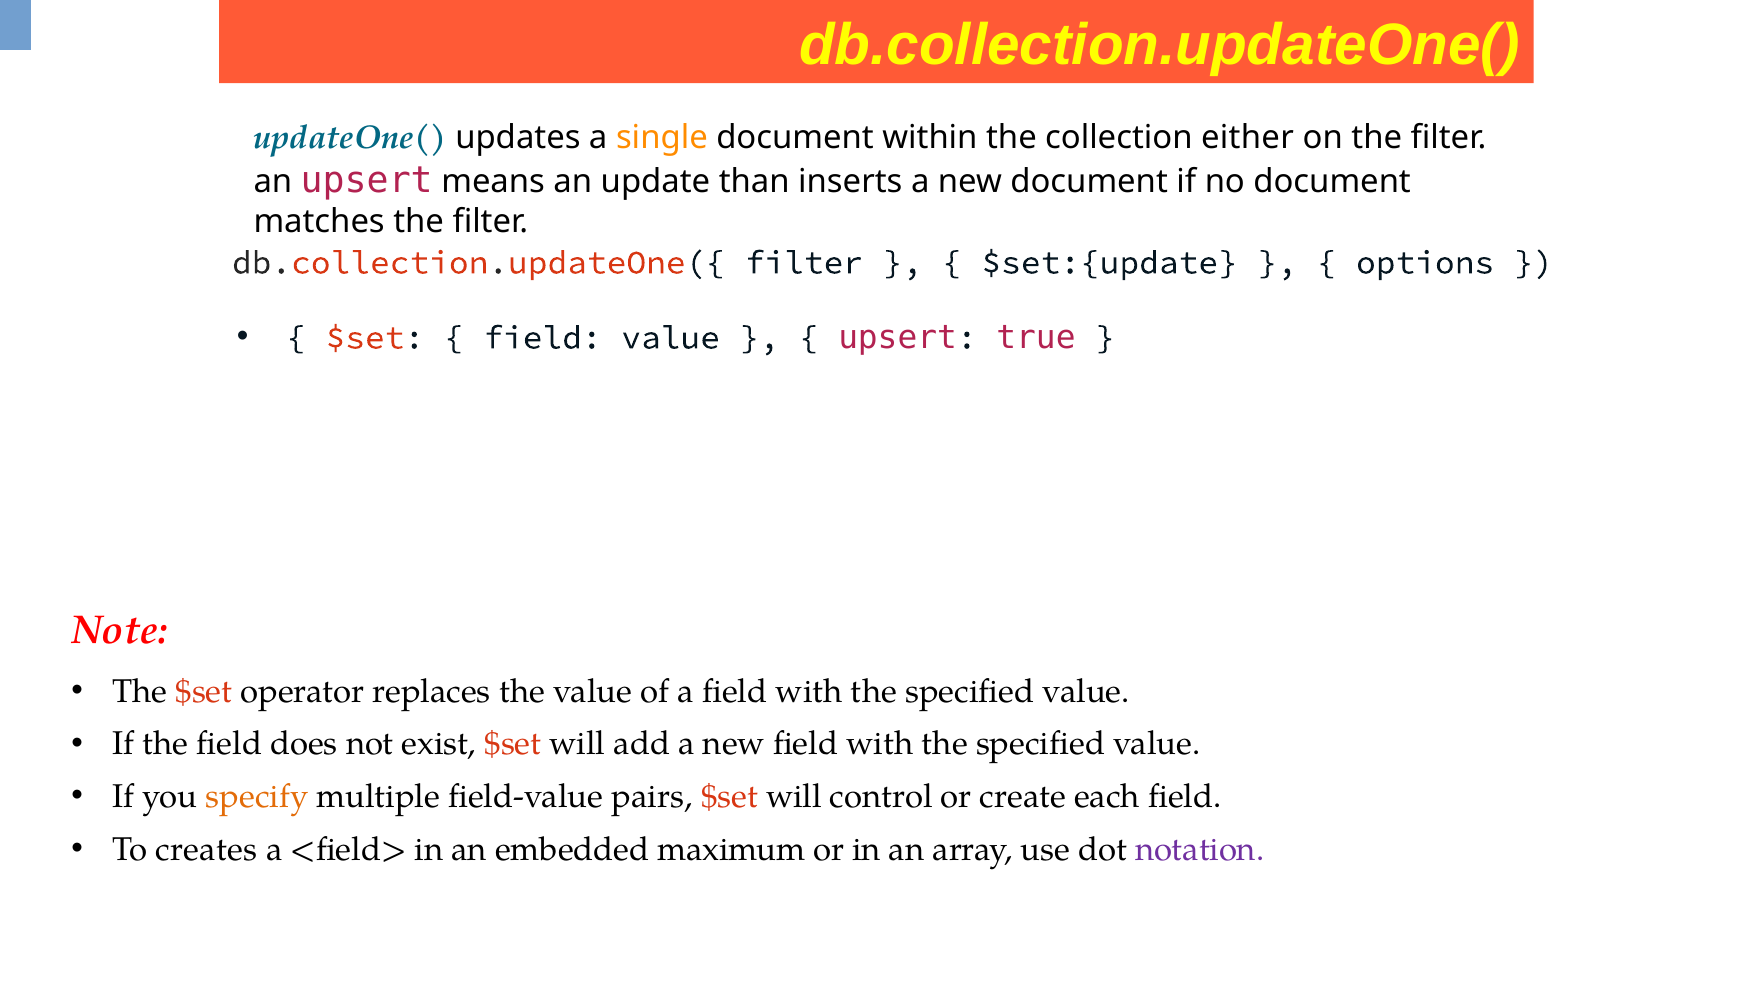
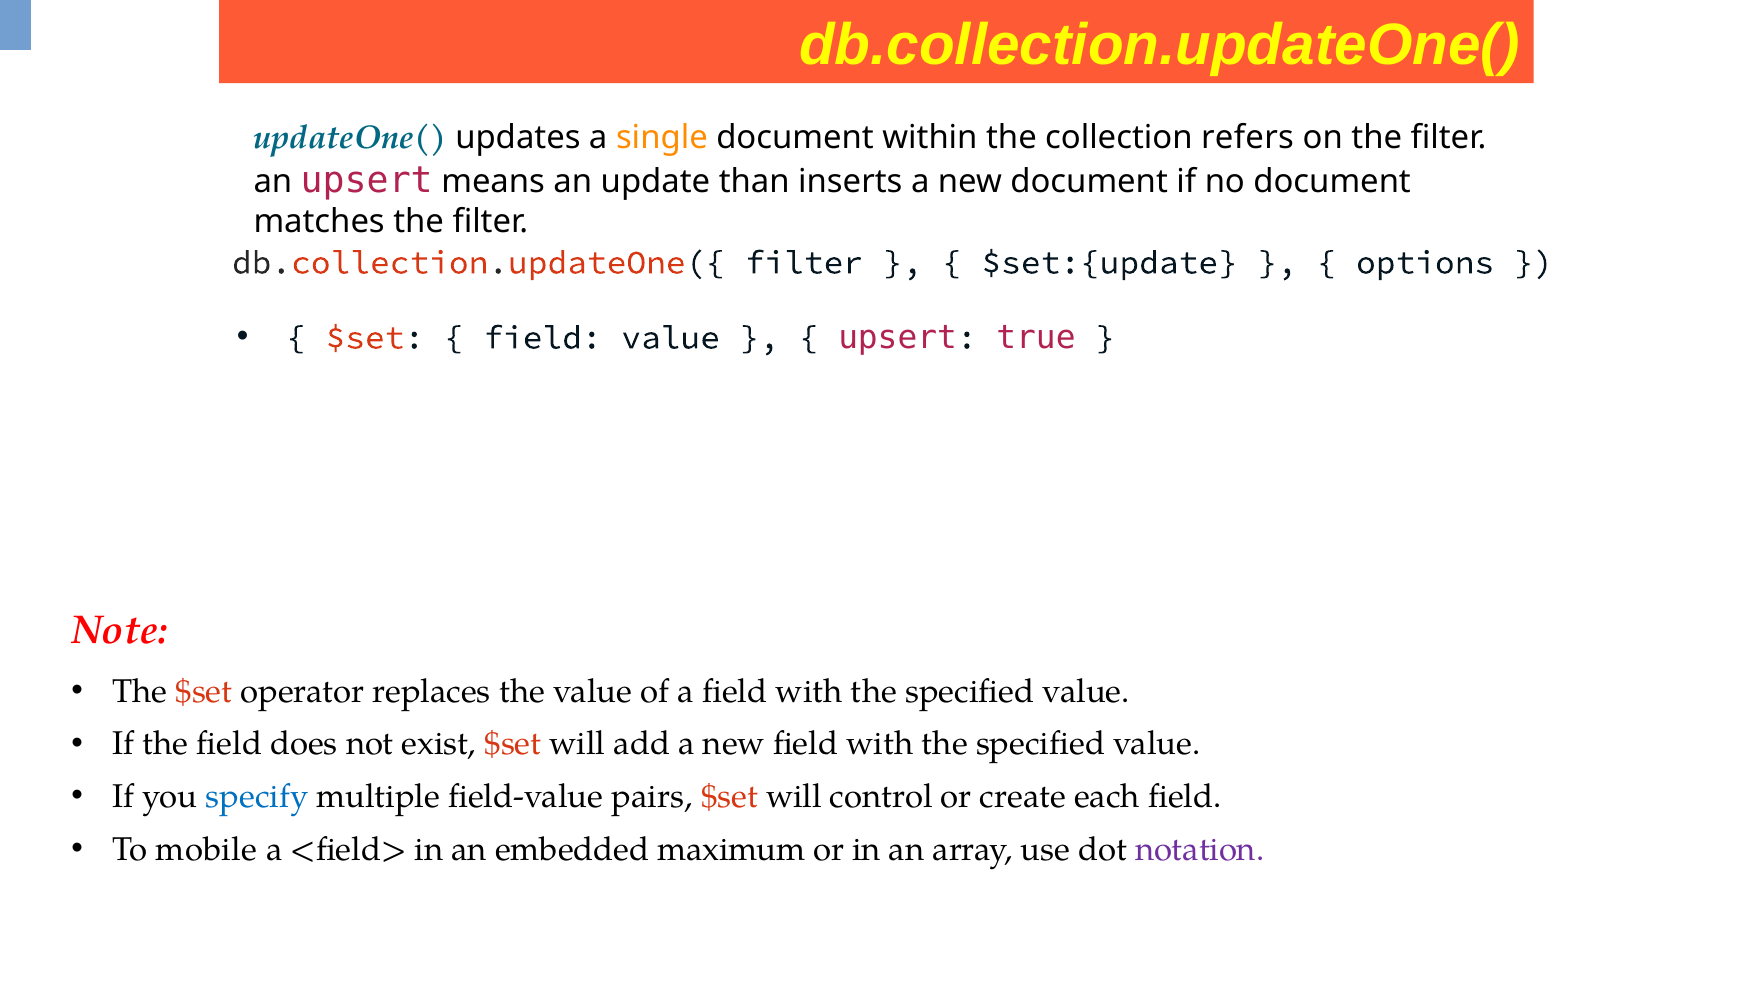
either: either -> refers (1247, 138)
specify colour: orange -> blue (257, 797)
creates: creates -> mobile (207, 849)
